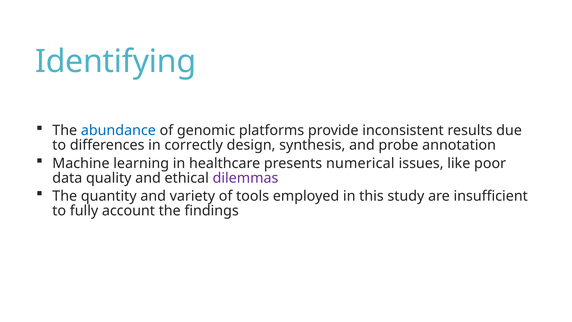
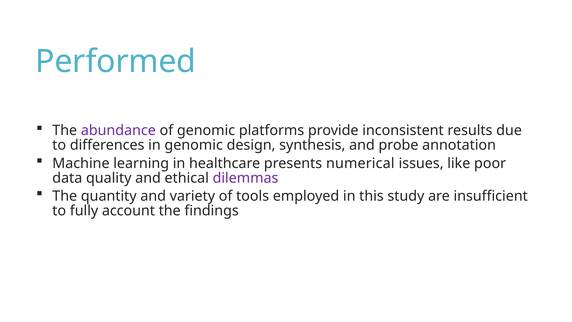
Identifying: Identifying -> Performed (116, 62)
abundance colour: blue -> purple (118, 130)
in correctly: correctly -> genomic (194, 145)
